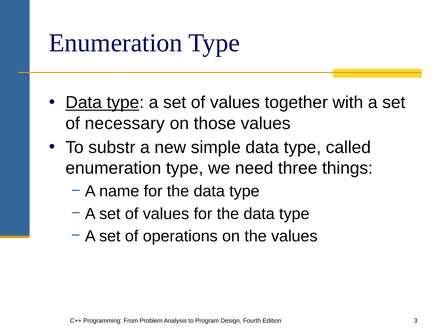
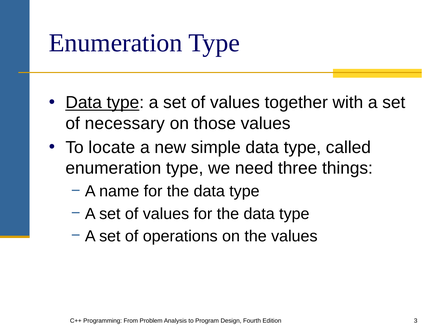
substr: substr -> locate (112, 148)
